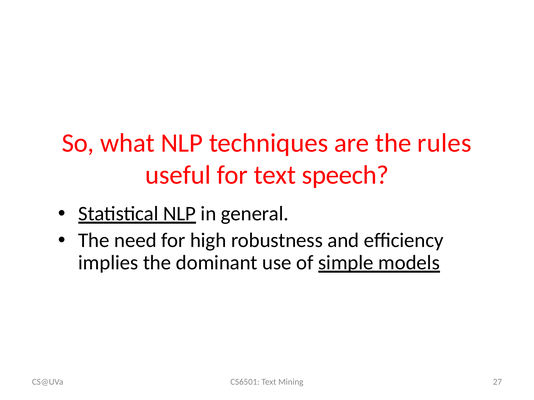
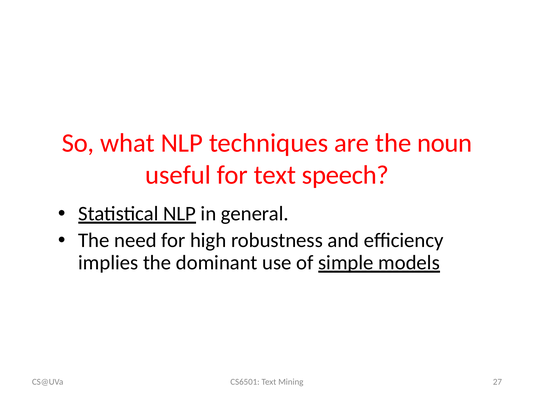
rules: rules -> noun (445, 143)
